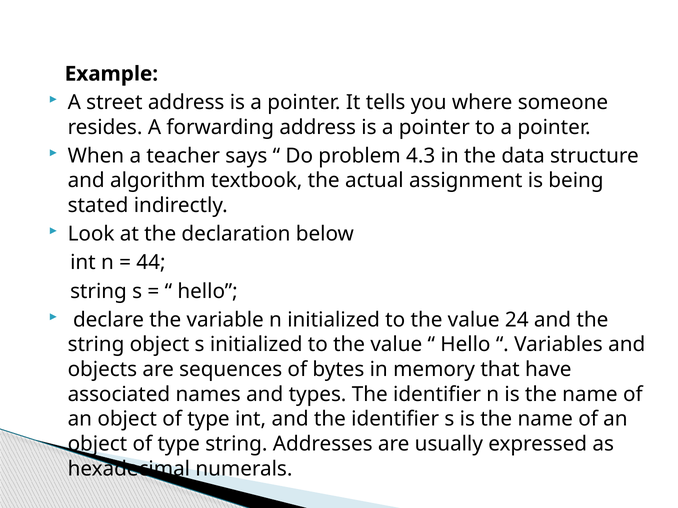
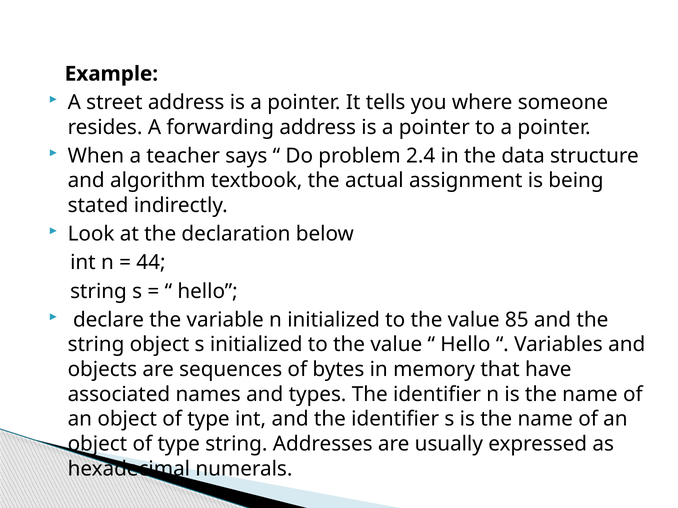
4.3: 4.3 -> 2.4 (421, 156)
24: 24 -> 85 (517, 320)
